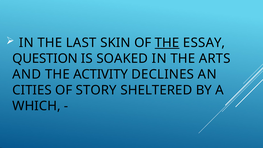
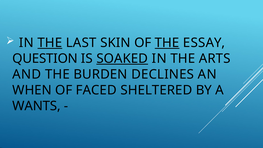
THE underline: none -> present (50, 43)
SOAKED underline: none -> present (122, 59)
ACTIVITY: ACTIVITY -> BURDEN (100, 74)
CITIES: CITIES -> WHEN (32, 90)
STORY: STORY -> FACED (96, 90)
WHICH: WHICH -> WANTS (36, 106)
